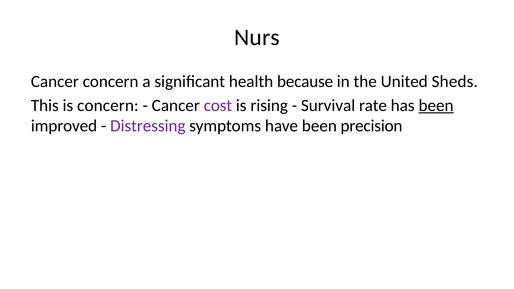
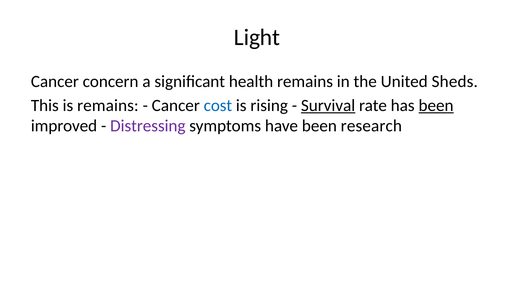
Nurs: Nurs -> Light (257, 37)
health because: because -> remains (305, 82)
is concern: concern -> remains (108, 106)
cost colour: purple -> blue (218, 106)
Survival underline: none -> present (328, 106)
precision: precision -> research (371, 126)
